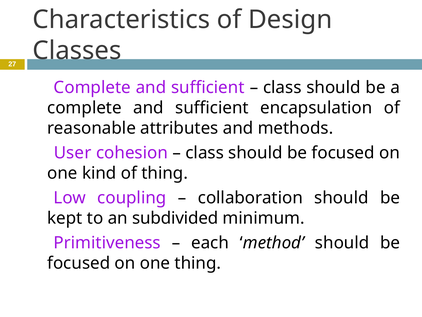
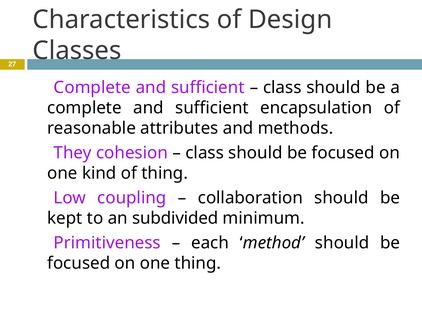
User: User -> They (73, 153)
